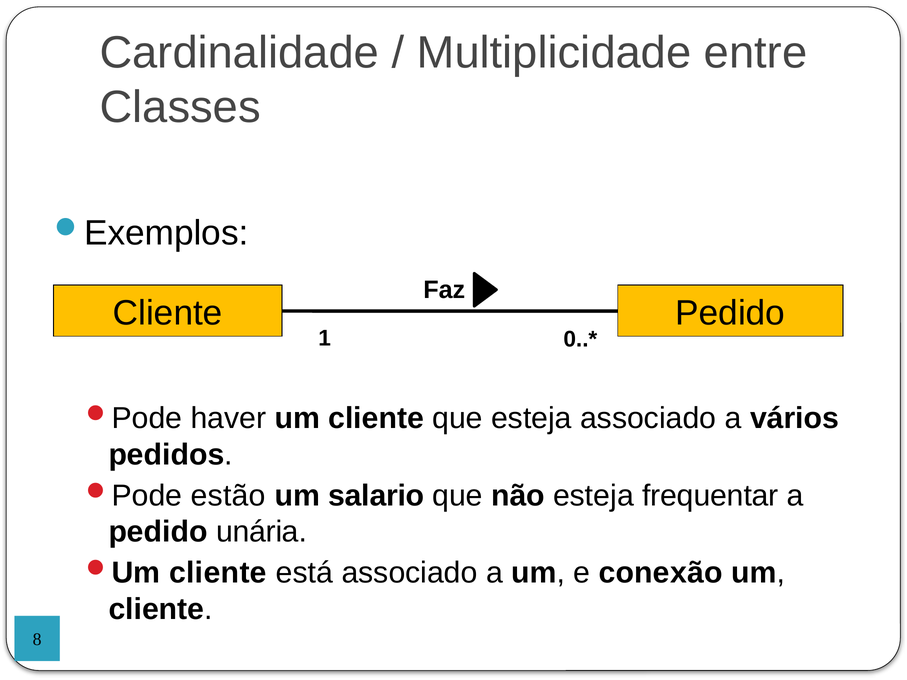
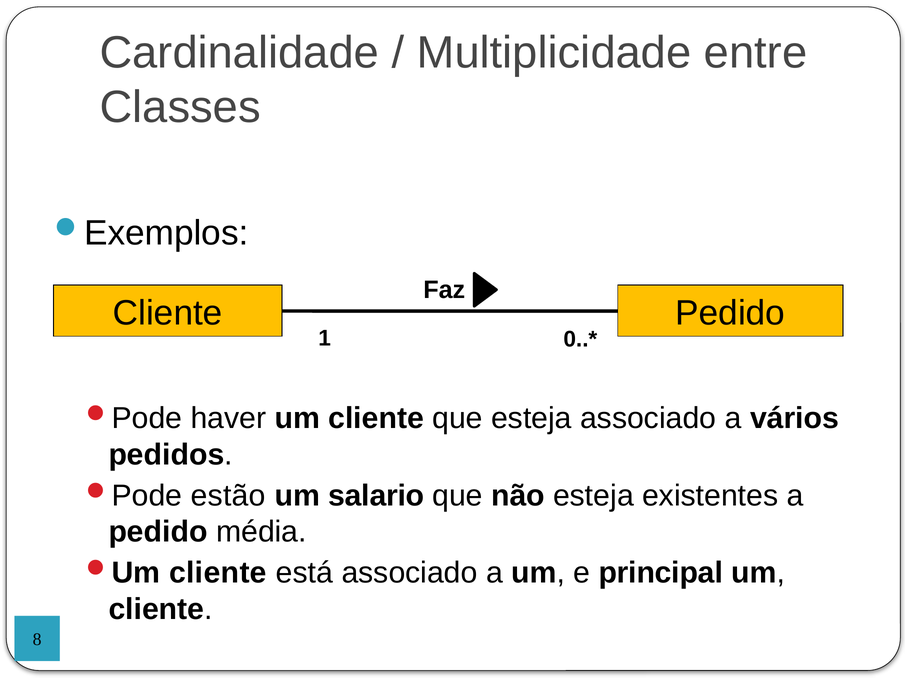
frequentar: frequentar -> existentes (710, 496)
unária: unária -> média (261, 532)
conexão: conexão -> principal (661, 573)
